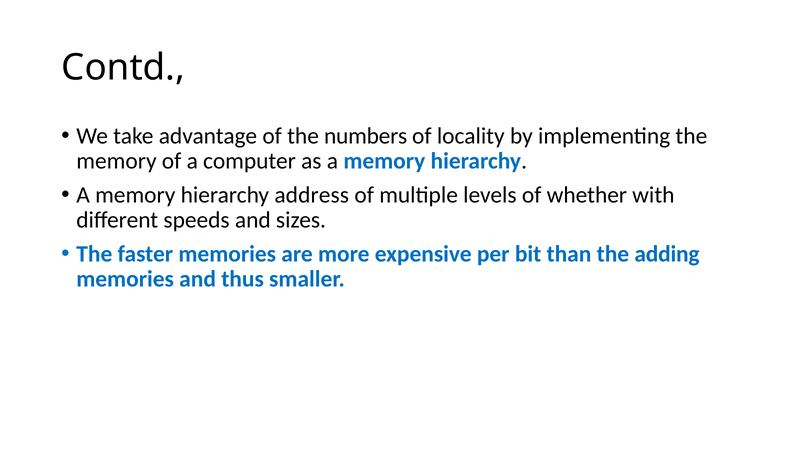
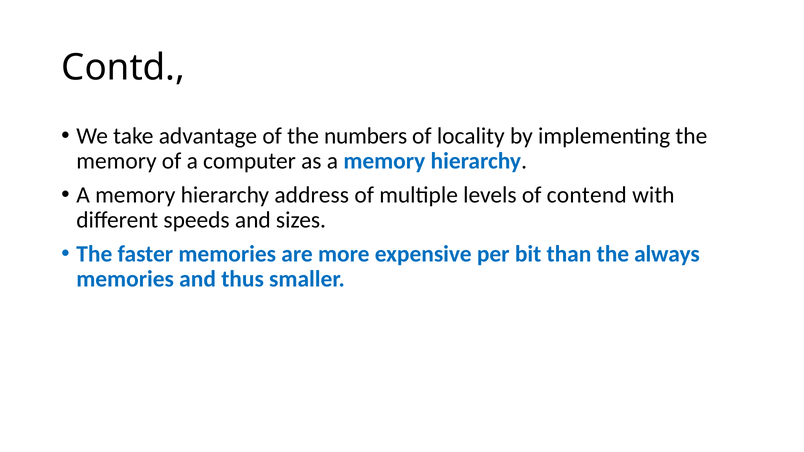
whether: whether -> contend (587, 195)
adding: adding -> always (667, 254)
